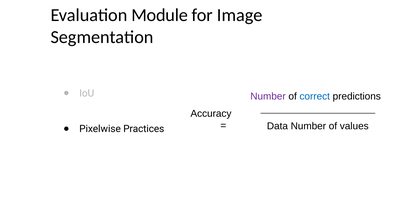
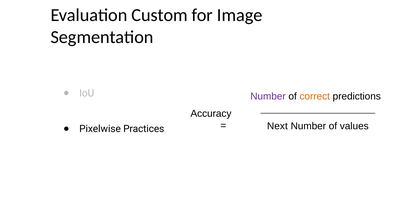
Module: Module -> Custom (160, 15)
correct colour: blue -> orange (315, 96)
Data: Data -> Next (277, 126)
